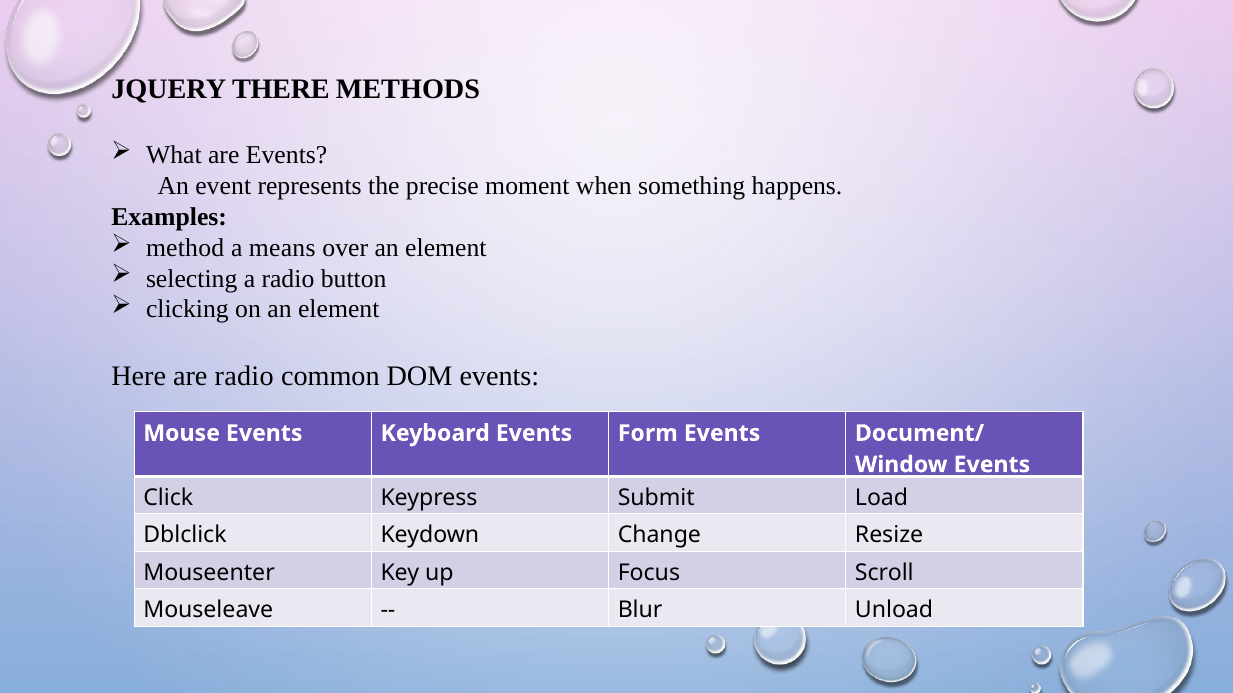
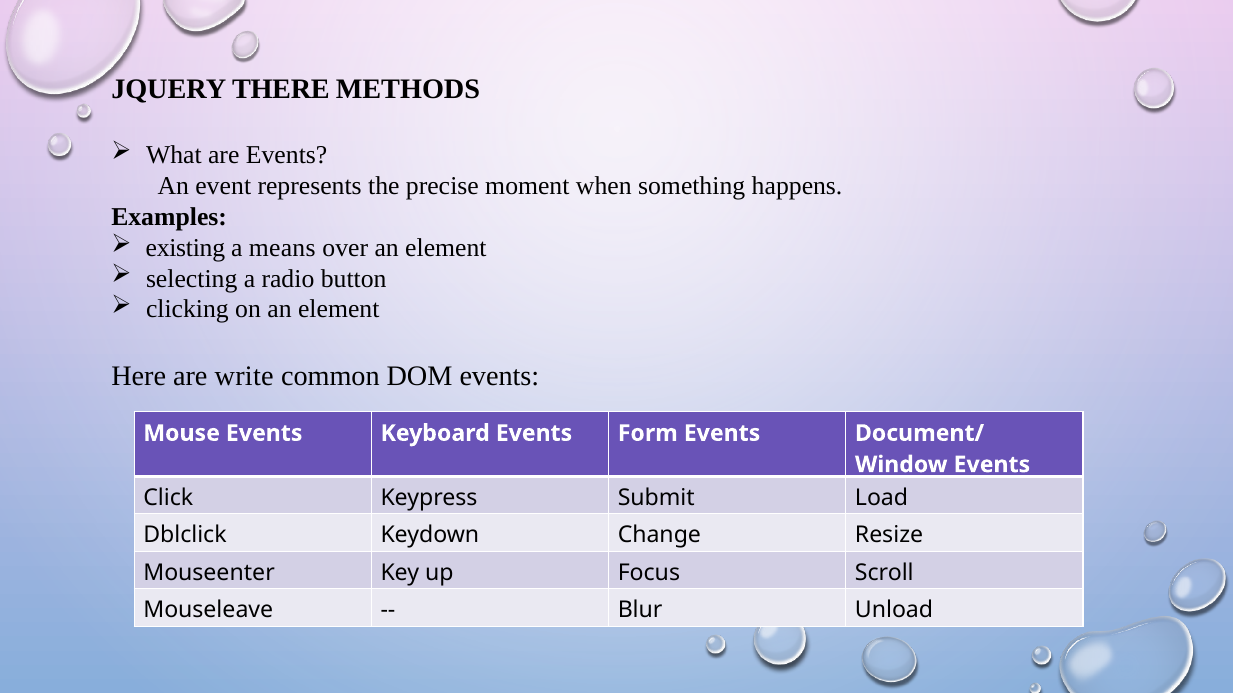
method: method -> existing (185, 248)
are radio: radio -> write (244, 376)
